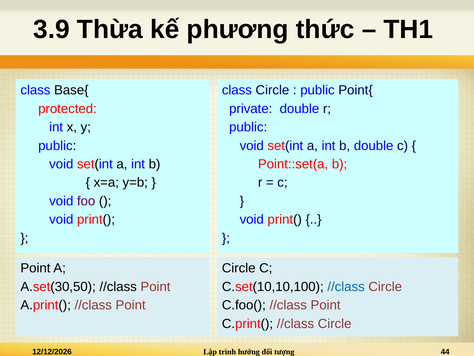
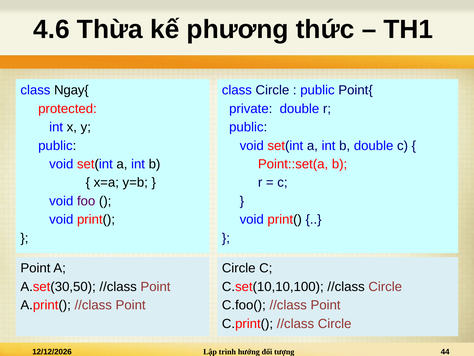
3.9: 3.9 -> 4.6 (51, 29)
Base{: Base{ -> Ngay{ (71, 90)
//class colour: blue -> black (346, 286)
